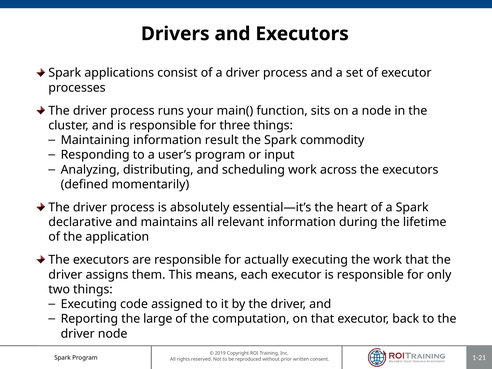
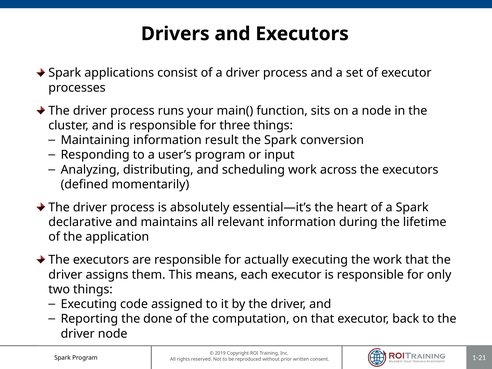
commodity: commodity -> conversion (332, 140)
large: large -> done (158, 319)
